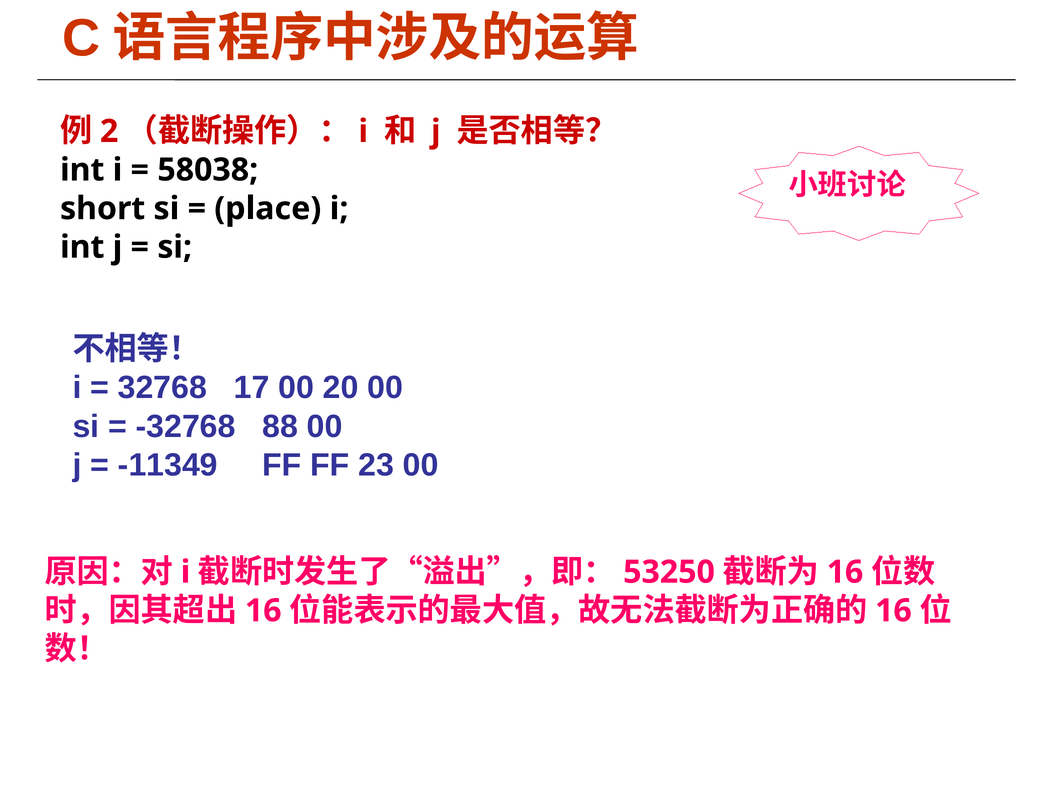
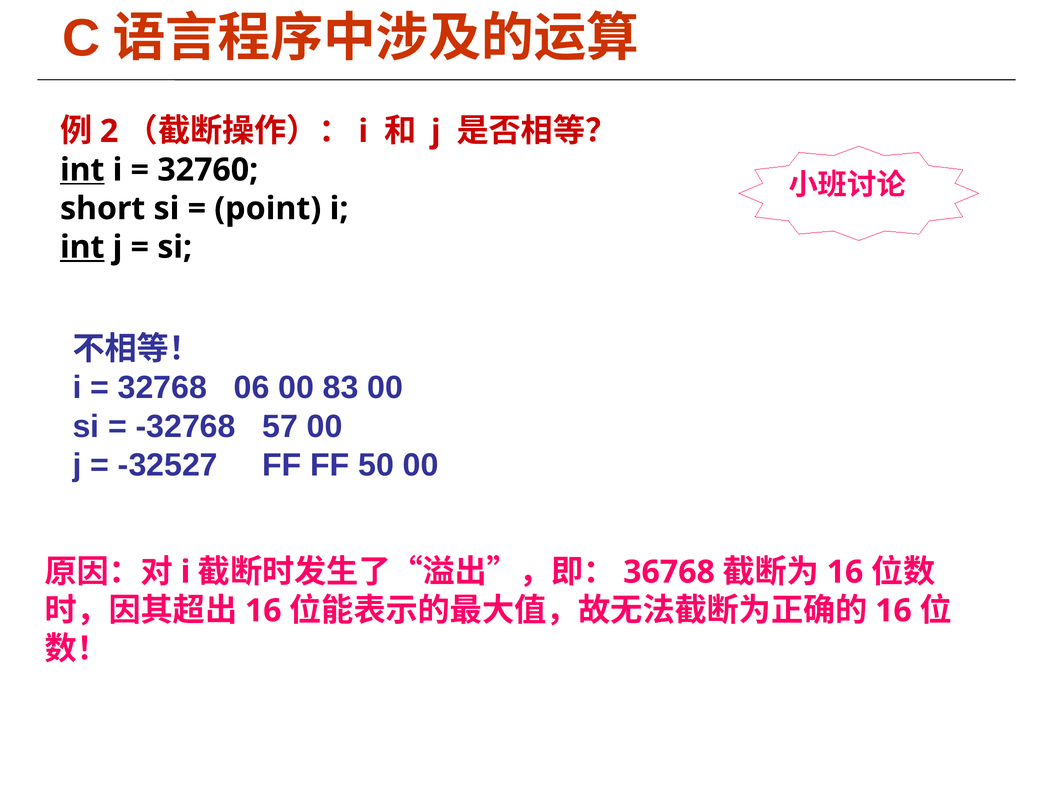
int underline: none -> present (82, 170)
58038: 58038 -> 32760 (208, 170)
place: place -> point (268, 208)
int underline: none -> present (82, 247)
17: 17 -> 06 (252, 388)
20: 20 -> 83 (341, 388)
88: 88 -> 57 (280, 426)
-11349: -11349 -> -32527 (168, 465)
23: 23 -> 50 (376, 465)
53250: 53250 -> 36768 (669, 572)
